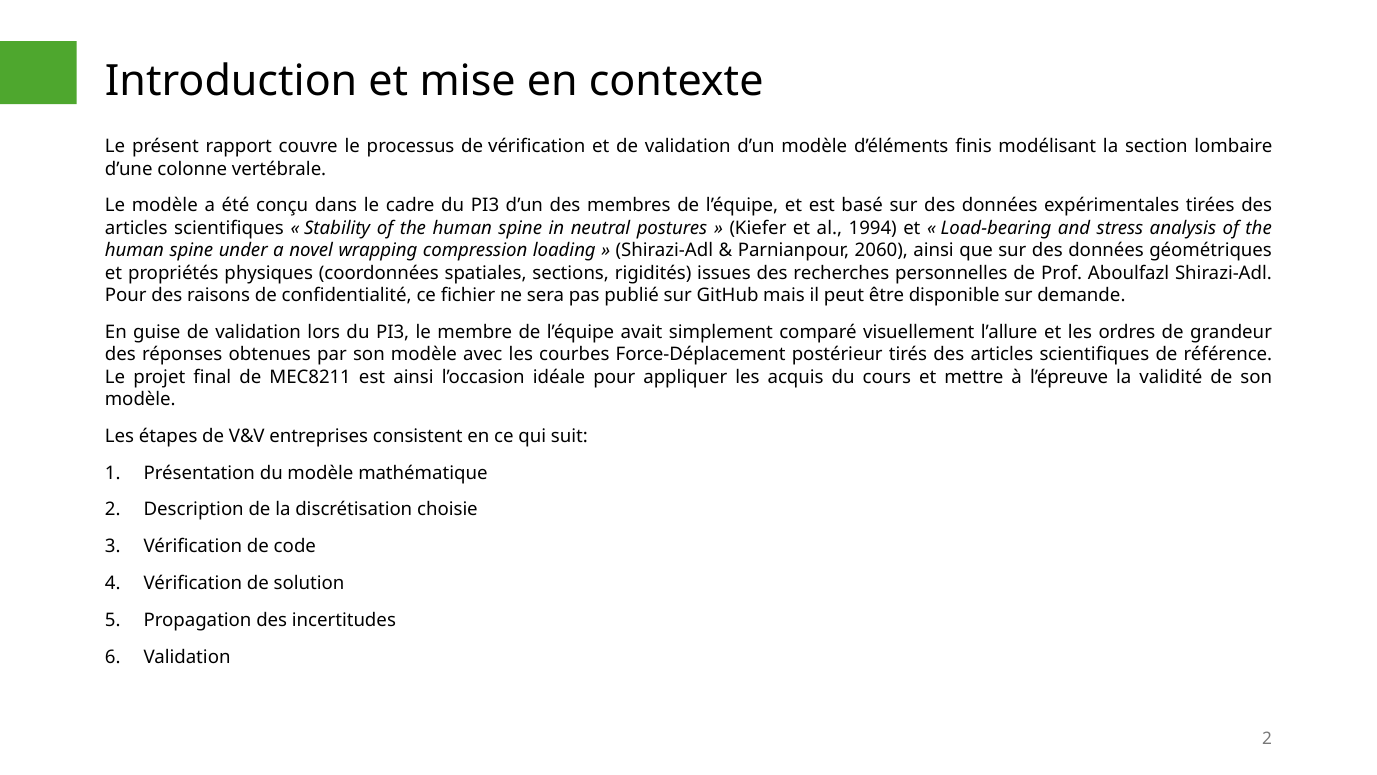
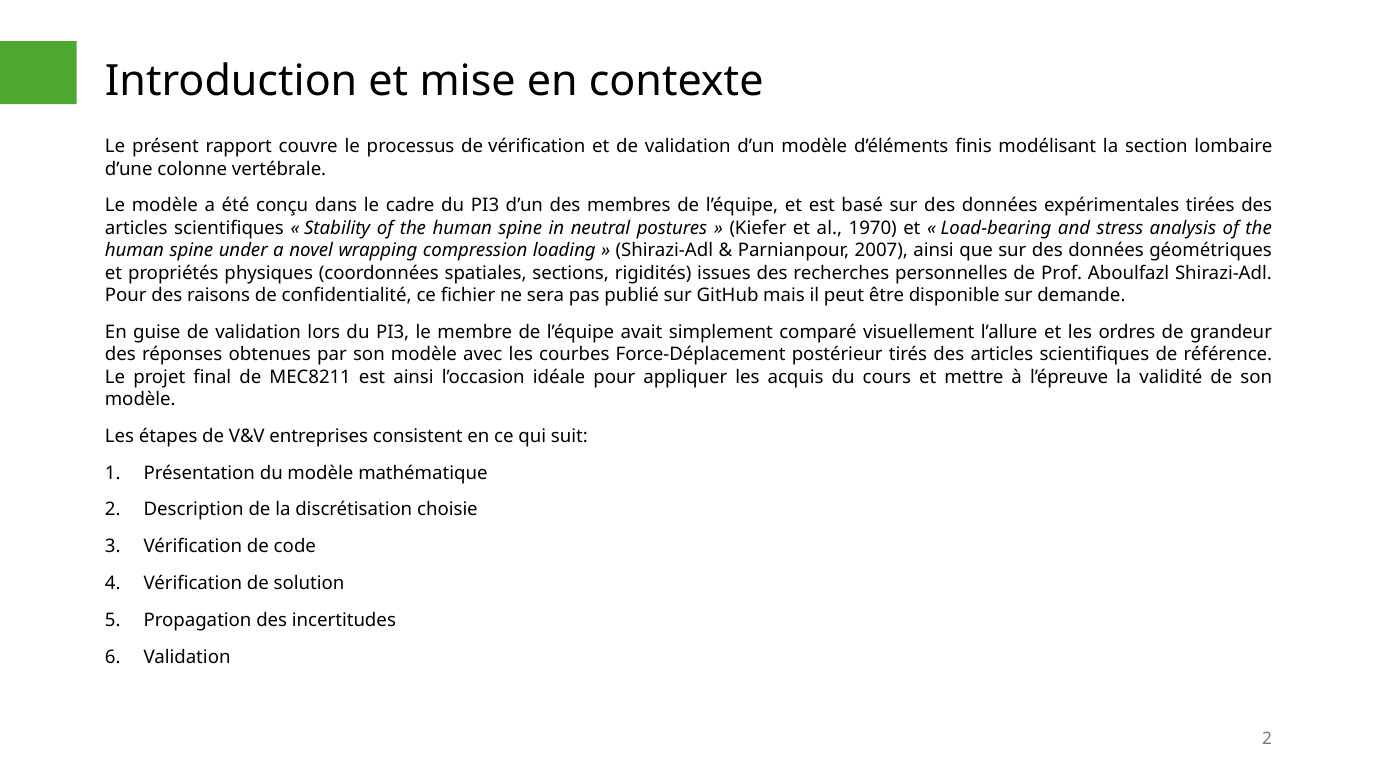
1994: 1994 -> 1970 (873, 228)
2060: 2060 -> 2007 (881, 250)
